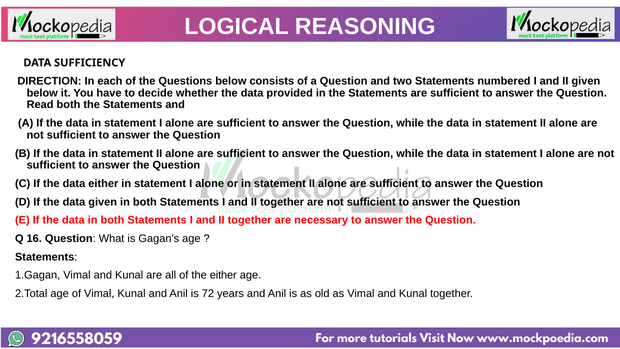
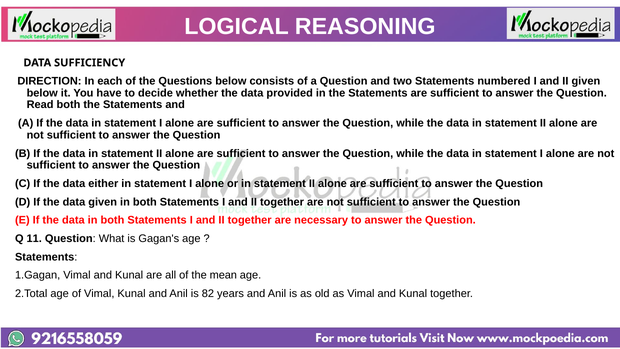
16: 16 -> 11 (34, 238)
the either: either -> mean (223, 275)
72: 72 -> 82 (208, 293)
